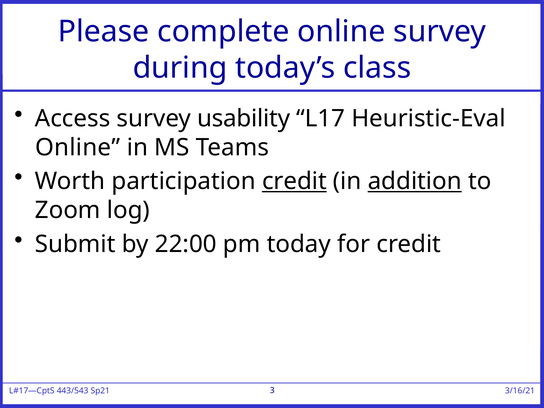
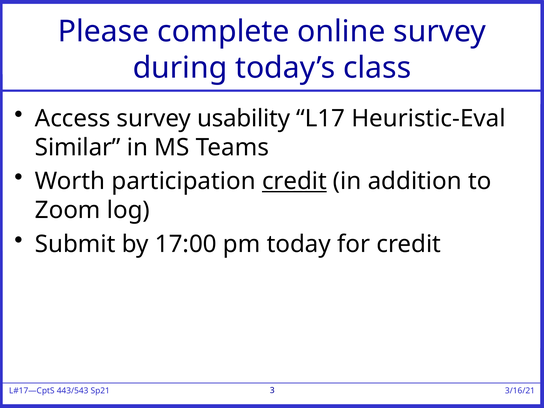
Online: Online -> Similar (78, 147)
addition underline: present -> none (415, 181)
22:00: 22:00 -> 17:00 (186, 244)
